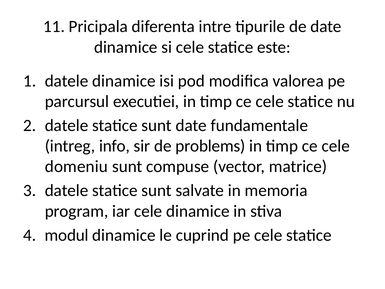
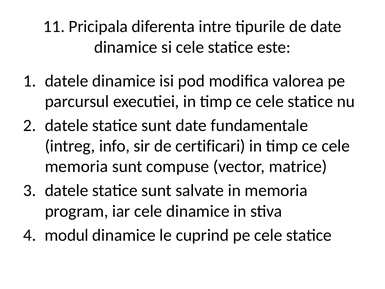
problems: problems -> certificari (210, 146)
domeniu: domeniu -> memoria (76, 166)
